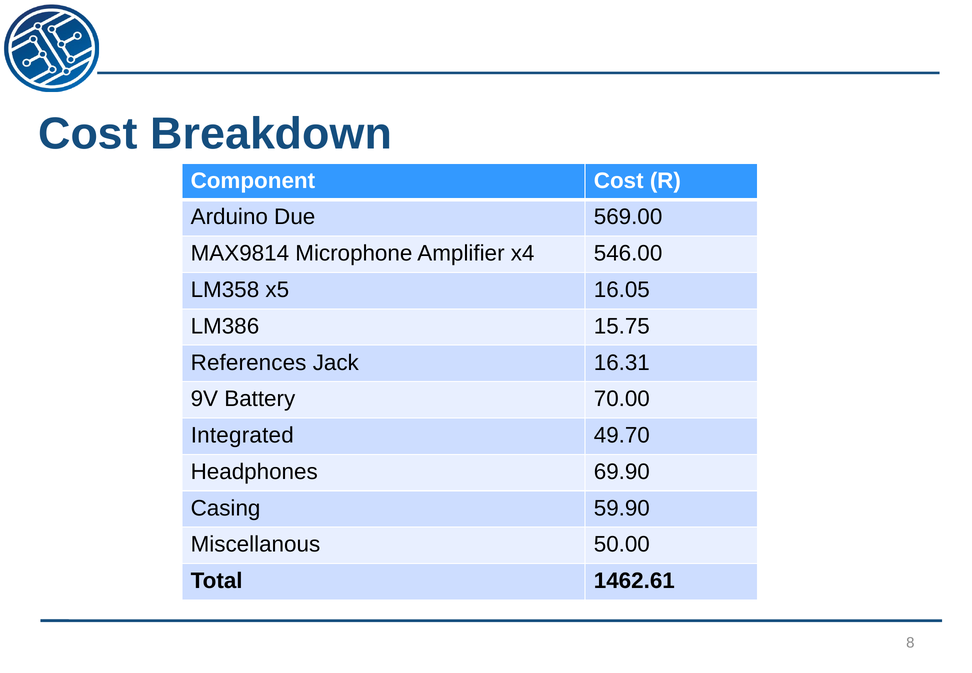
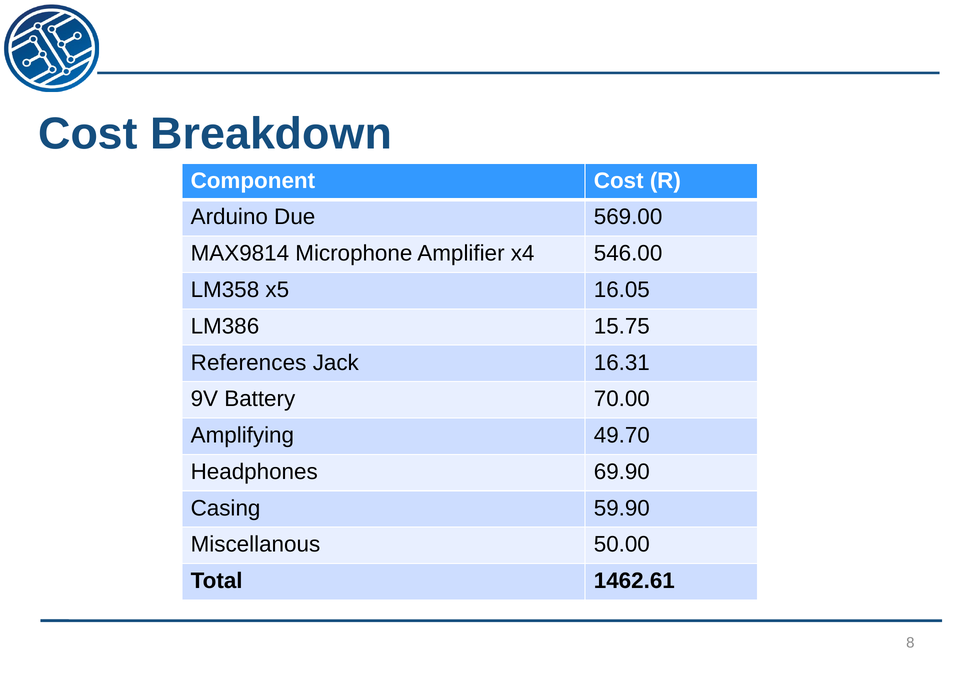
Integrated: Integrated -> Amplifying (242, 435)
